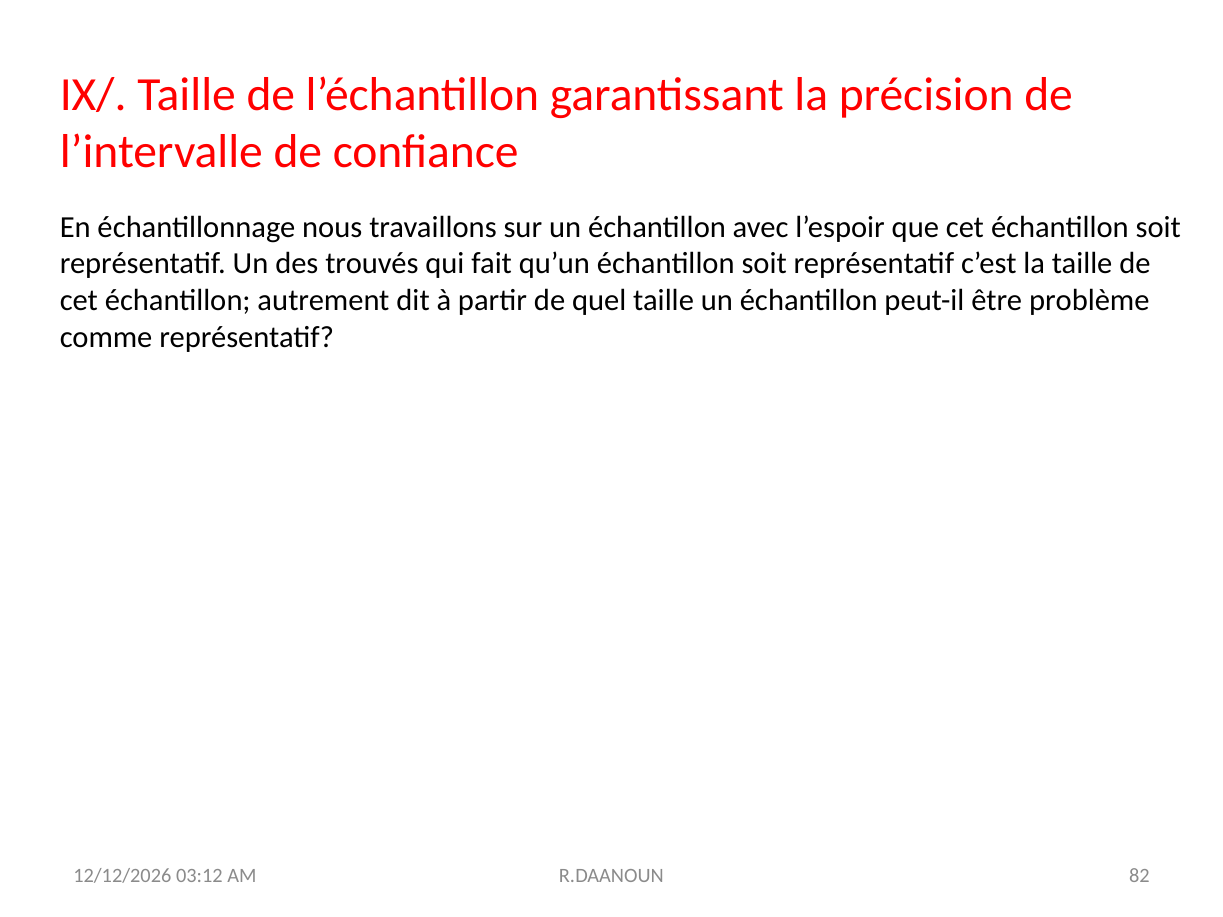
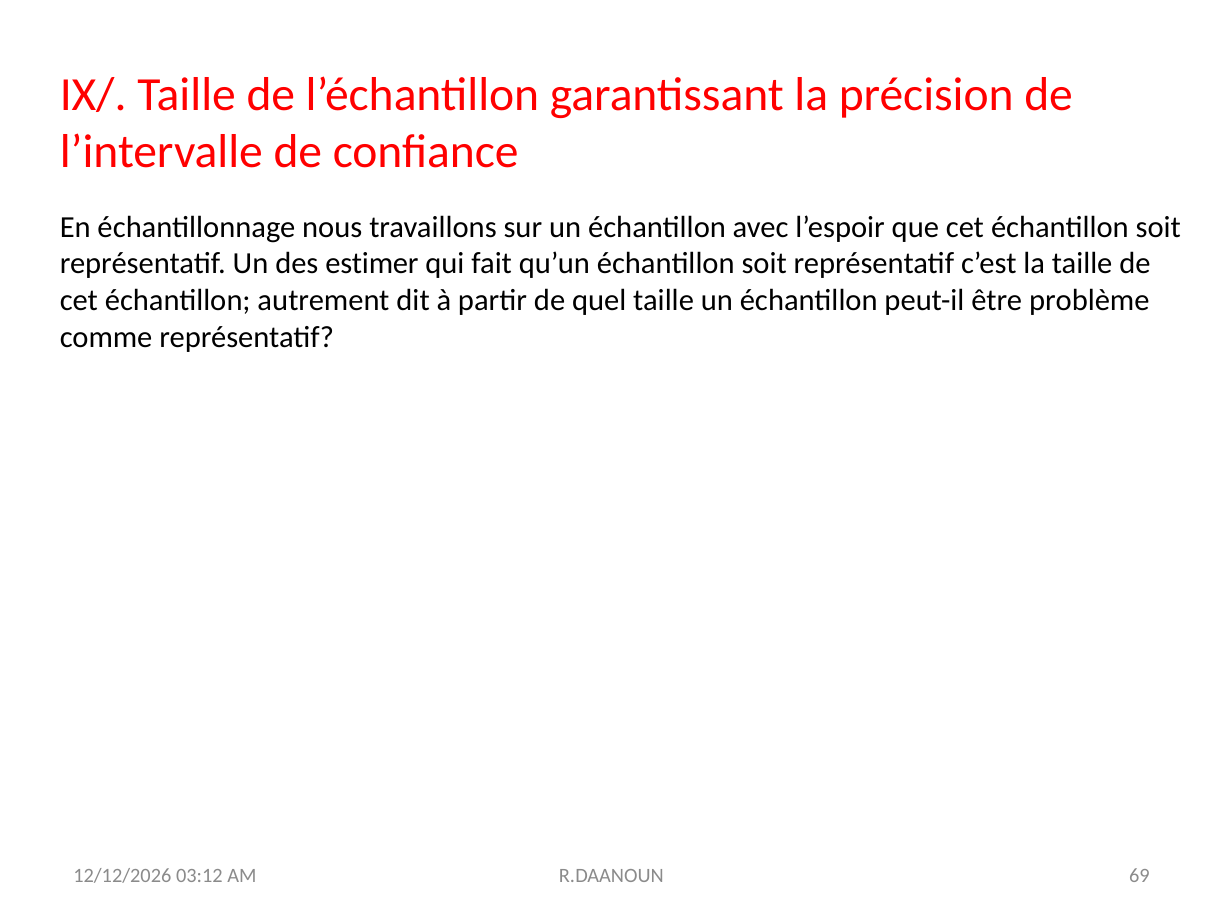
trouvés: trouvés -> estimer (372, 264)
82: 82 -> 69 (1139, 876)
